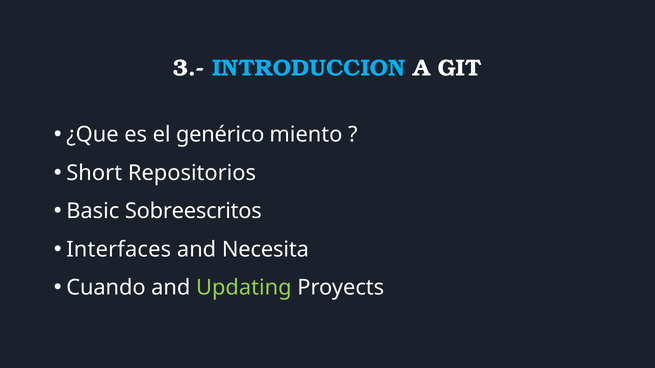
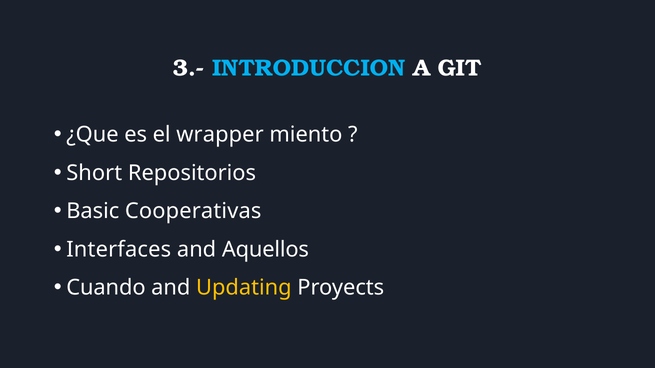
genérico: genérico -> wrapper (220, 135)
Sobreescritos: Sobreescritos -> Cooperativas (193, 211)
Necesita: Necesita -> Aquellos (265, 250)
Updating colour: light green -> yellow (244, 288)
